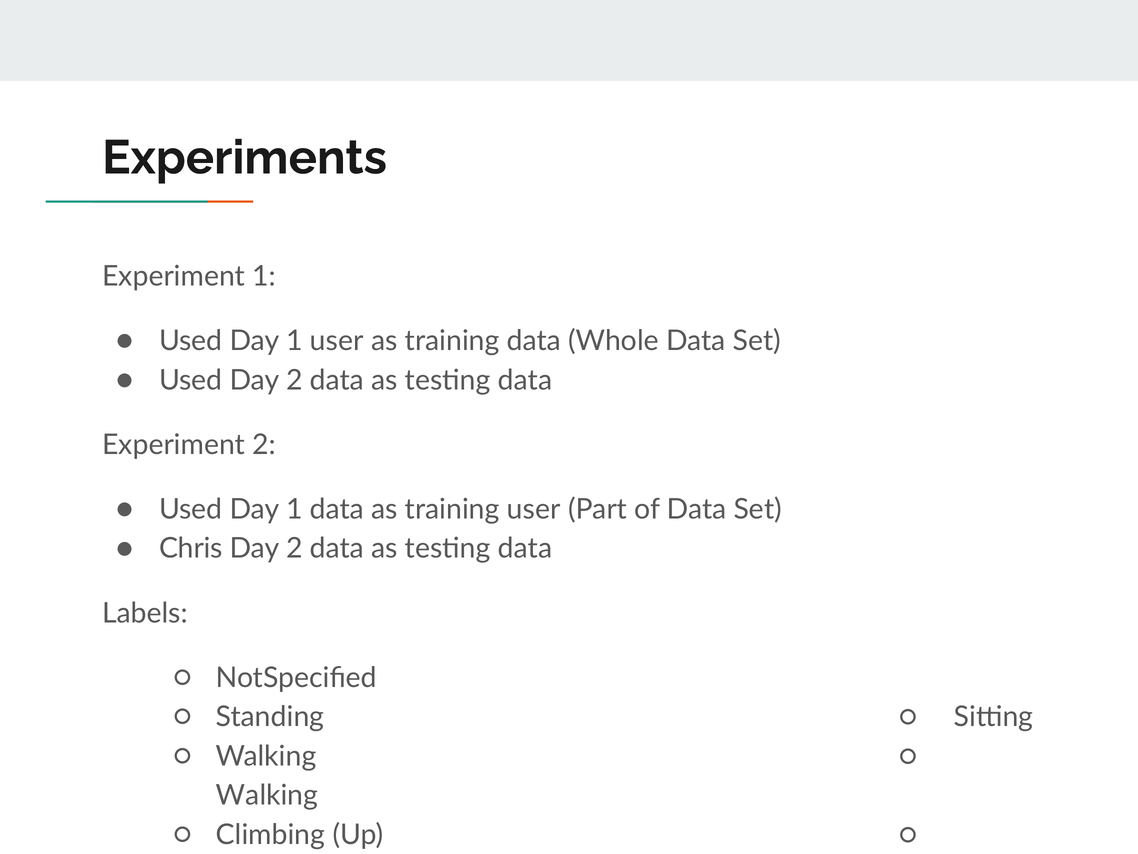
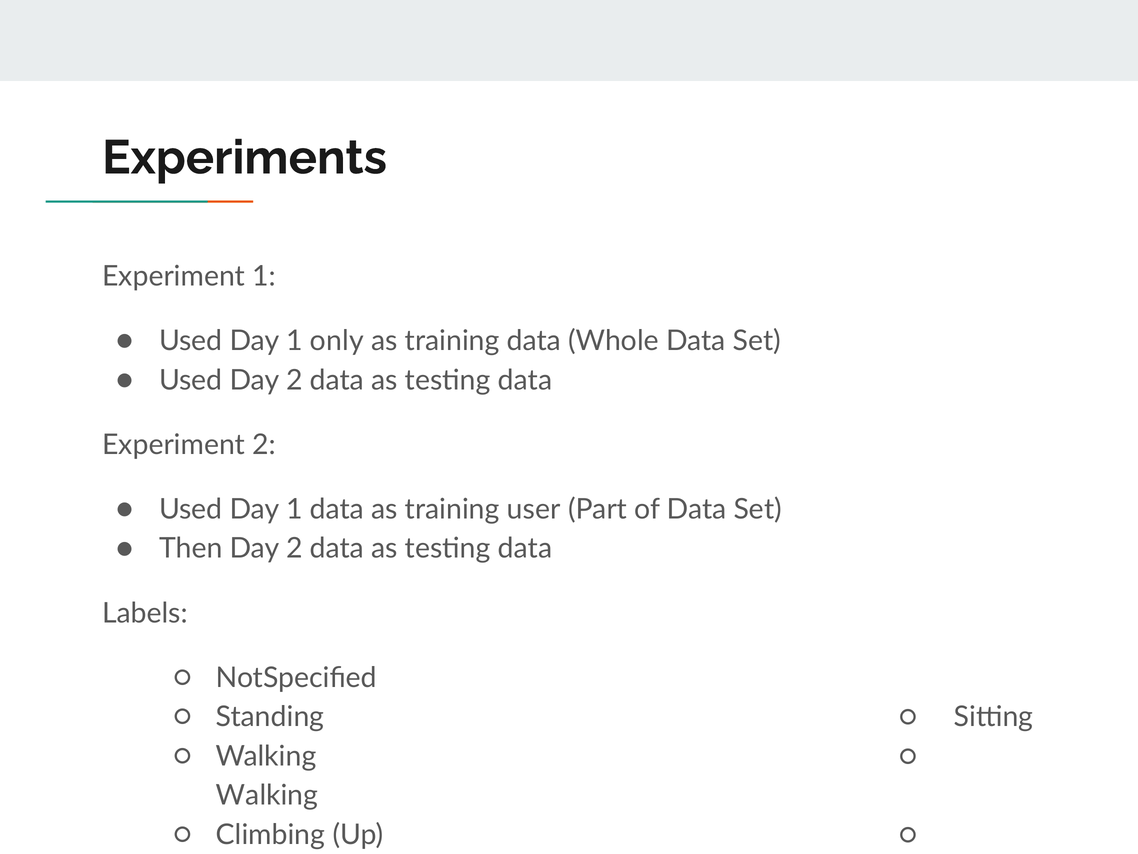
1 user: user -> only (337, 341)
Chris: Chris -> Then (191, 548)
